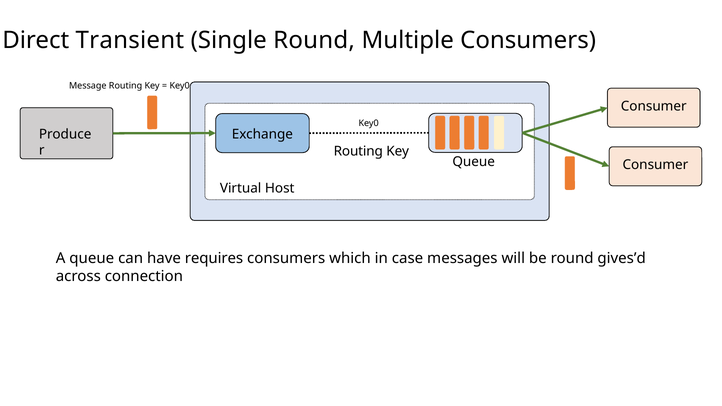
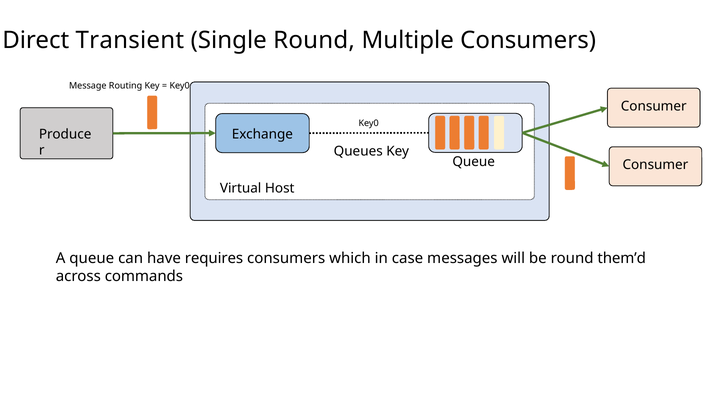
Routing: Routing -> Queues (358, 151)
gives’d: gives’d -> them’d (622, 258)
connection: connection -> commands (144, 276)
